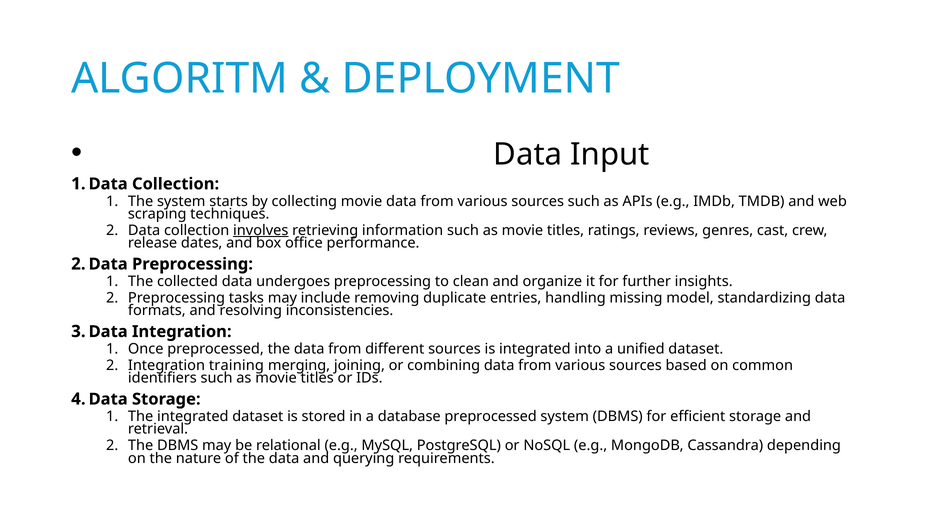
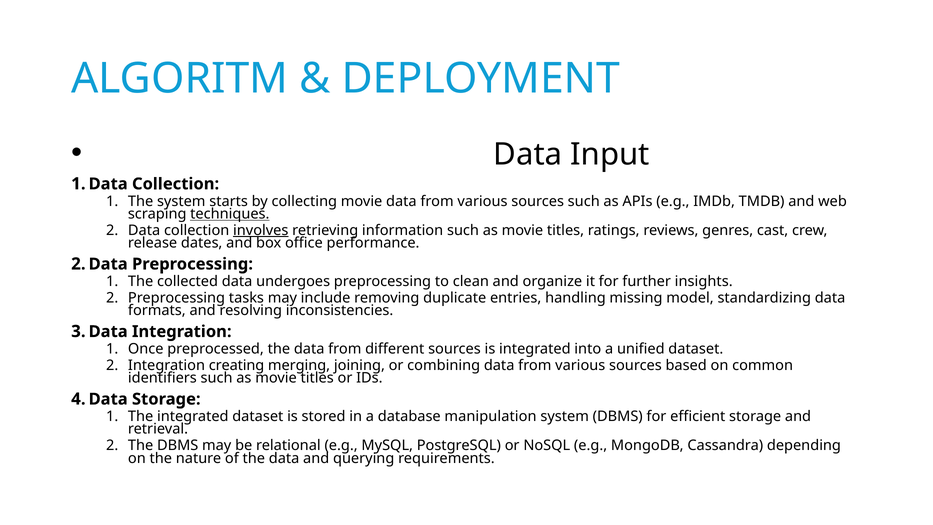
techniques underline: none -> present (230, 214)
training: training -> creating (237, 365)
database preprocessed: preprocessed -> manipulation (491, 416)
